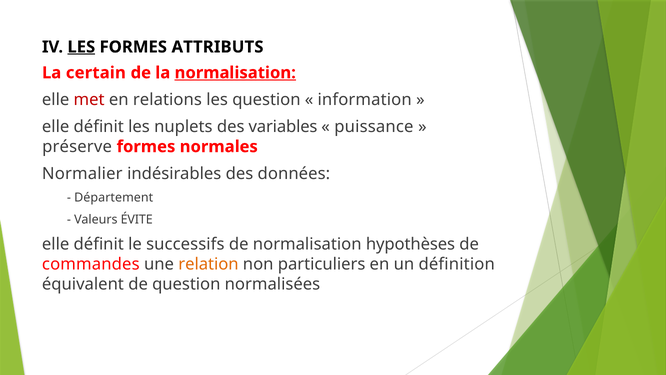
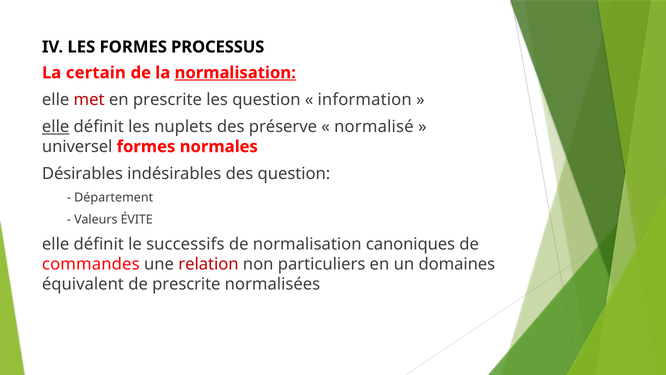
LES underline: present -> none (81, 47)
ATTRIBUTS: ATTRIBUTS -> PROCESSUS (218, 47)
en relations: relations -> prescrite (167, 100)
elle underline: none -> present (56, 127)
variables: variables -> préserve (283, 127)
puissance: puissance -> normalisé (374, 127)
préserve: préserve -> universel (77, 147)
Normalier: Normalier -> Désirables (82, 173)
des données: données -> question (294, 173)
hypothèses: hypothèses -> canoniques (410, 244)
relation colour: orange -> red (208, 264)
définition: définition -> domaines (457, 264)
de question: question -> prescrite (186, 284)
